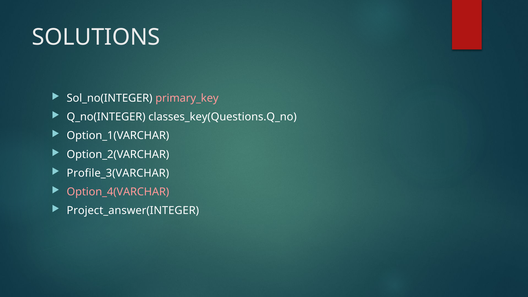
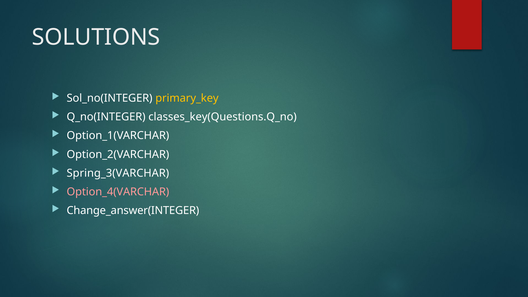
primary_key colour: pink -> yellow (187, 98)
Profile_3(VARCHAR: Profile_3(VARCHAR -> Spring_3(VARCHAR (118, 173)
Project_answer(INTEGER: Project_answer(INTEGER -> Change_answer(INTEGER (133, 211)
